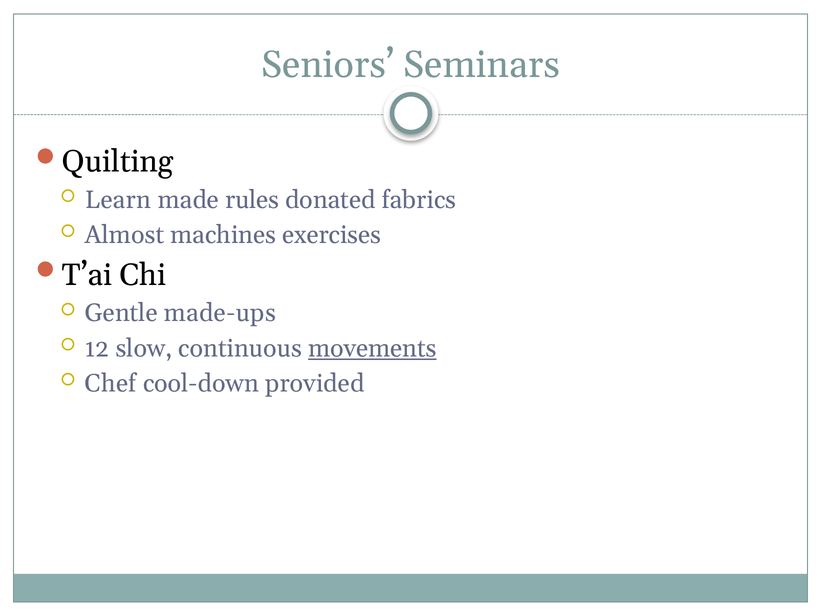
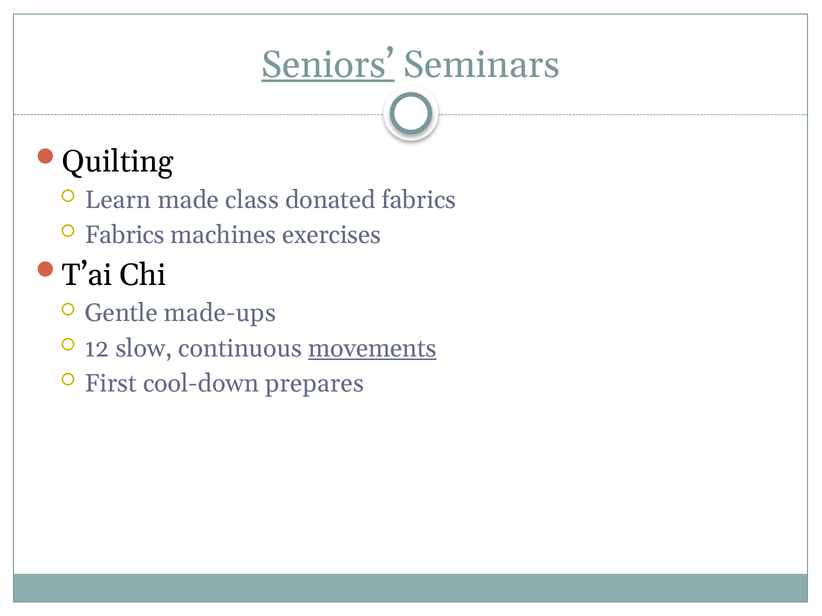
Seniors underline: none -> present (328, 65)
rules: rules -> class (252, 200)
Almost: Almost -> Fabrics (125, 235)
Chef: Chef -> First (111, 384)
provided: provided -> prepares (315, 384)
